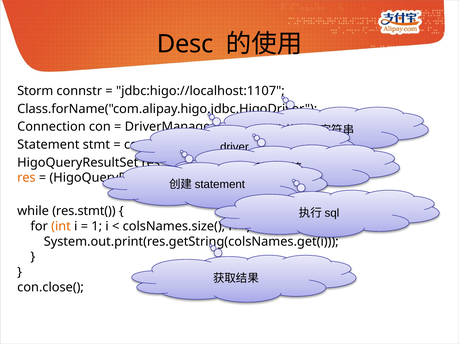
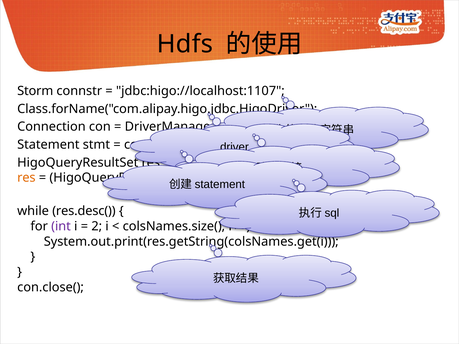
Desc: Desc -> Hdfs (185, 44)
res.stmt(: res.stmt( -> res.desc( (84, 211)
int colour: orange -> purple (61, 226)
1: 1 -> 2 (97, 226)
